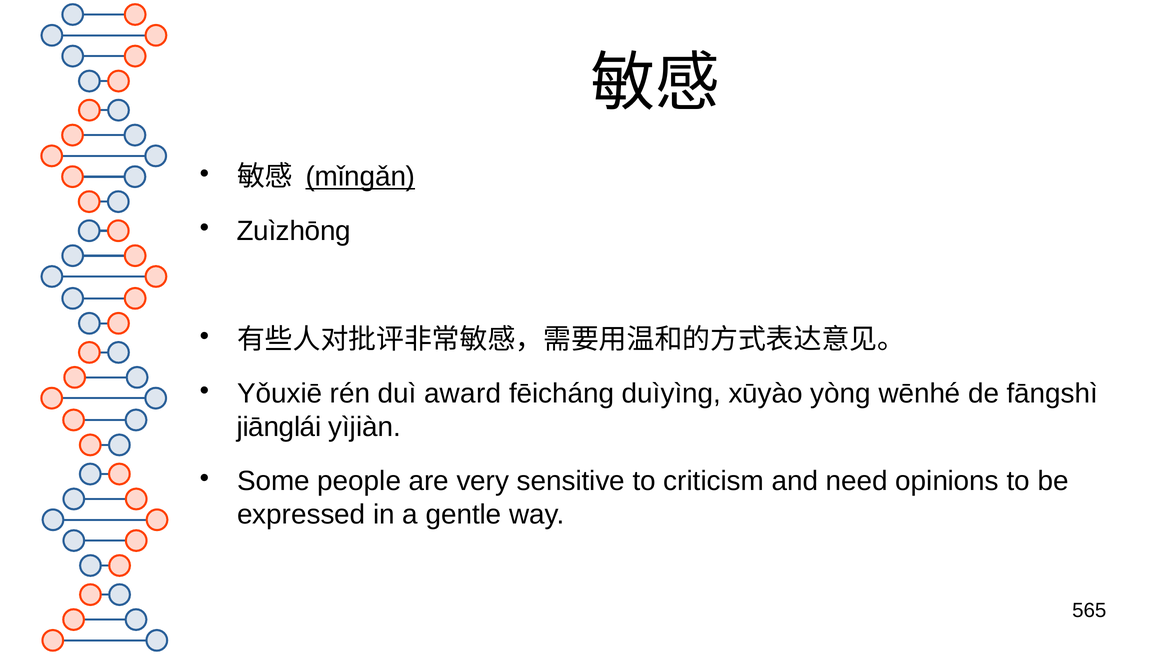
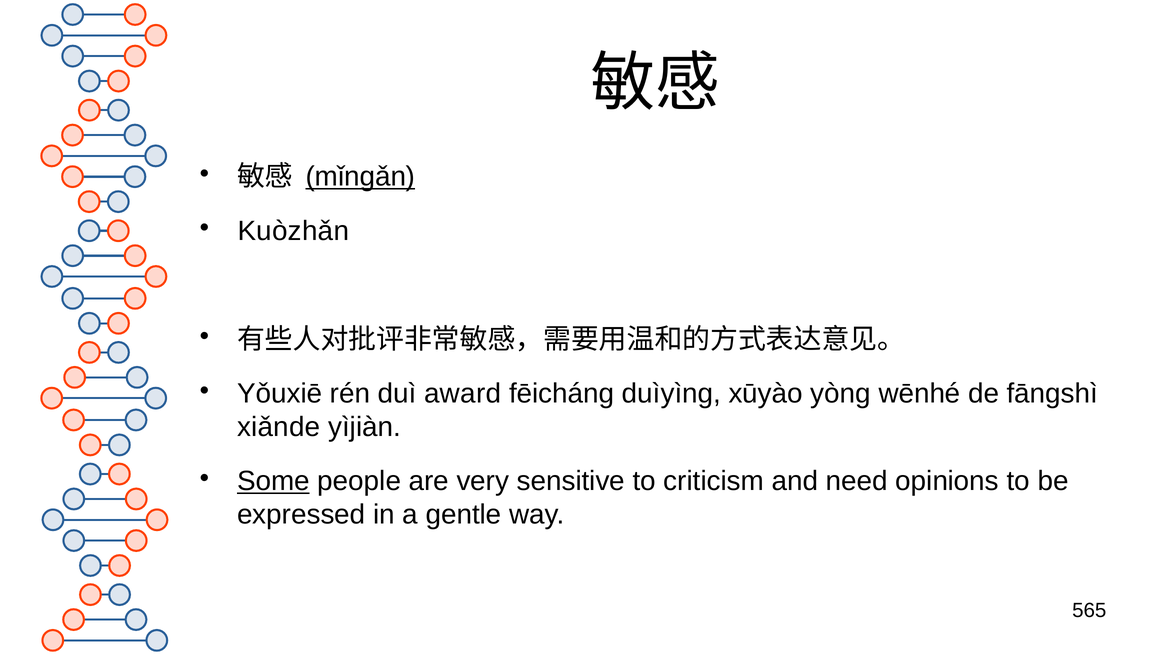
Zuìzhōng: Zuìzhōng -> Kuòzhǎn (293, 231)
jiānglái: jiānglái -> xiǎnde (279, 427)
Some underline: none -> present (273, 481)
